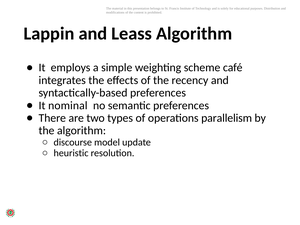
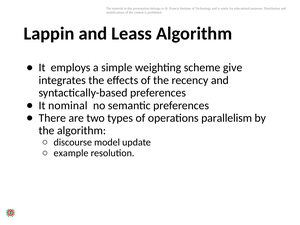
café: café -> give (233, 68)
heuristic: heuristic -> example (71, 153)
